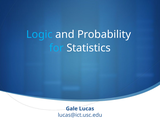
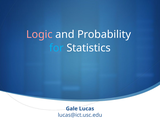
Logic colour: light blue -> pink (39, 34)
